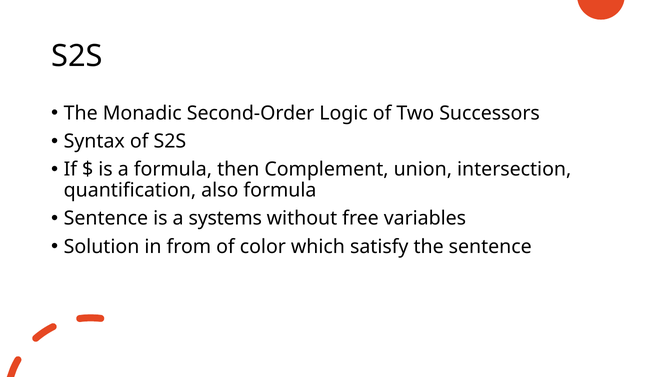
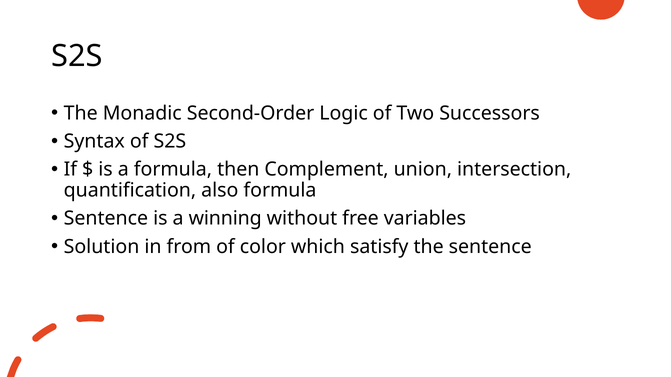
systems: systems -> winning (225, 219)
